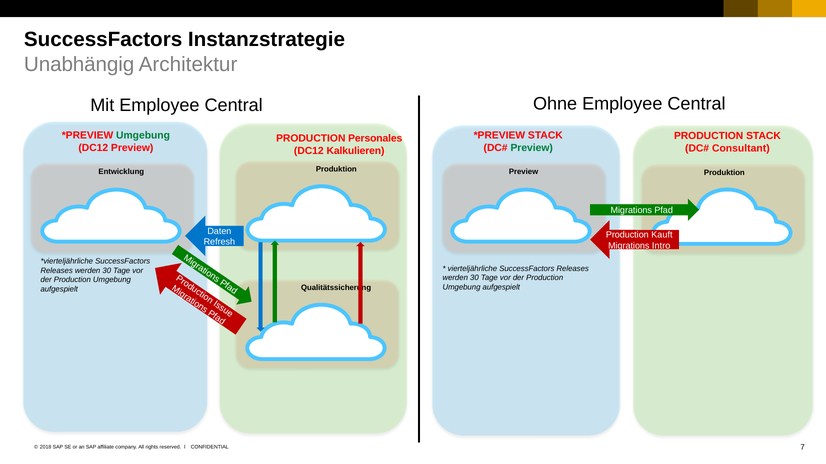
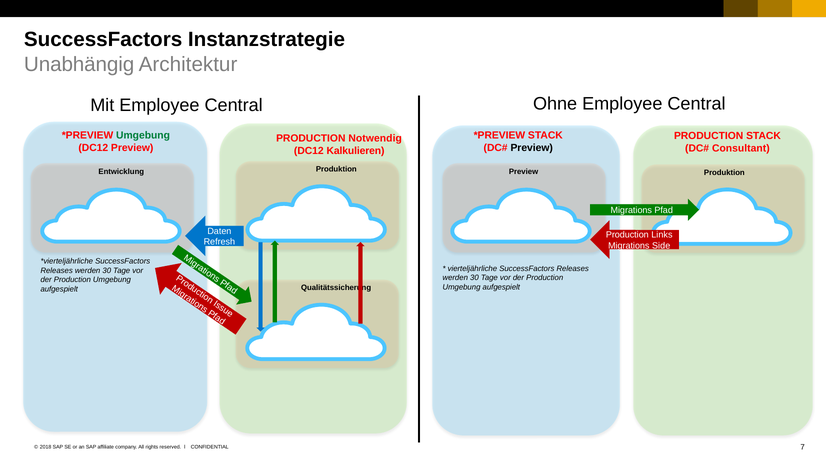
Personales: Personales -> Notwendig (375, 139)
Preview colour: green -> black (532, 148)
Kauft: Kauft -> Links (662, 235)
Intro: Intro -> Side (661, 246)
